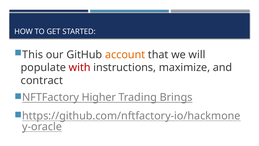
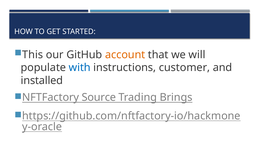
with colour: red -> blue (80, 67)
maximize: maximize -> customer (184, 67)
contract: contract -> installed (42, 80)
Higher: Higher -> Source (99, 97)
